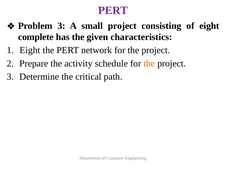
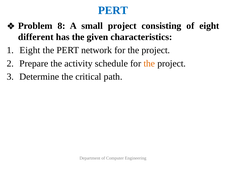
PERT colour: purple -> blue (113, 10)
Problem 3: 3 -> 8 (61, 26)
complete: complete -> different (36, 37)
